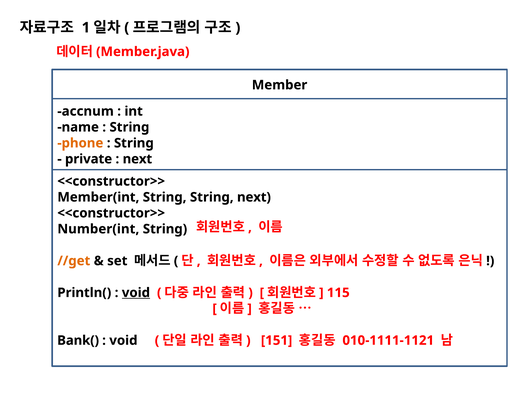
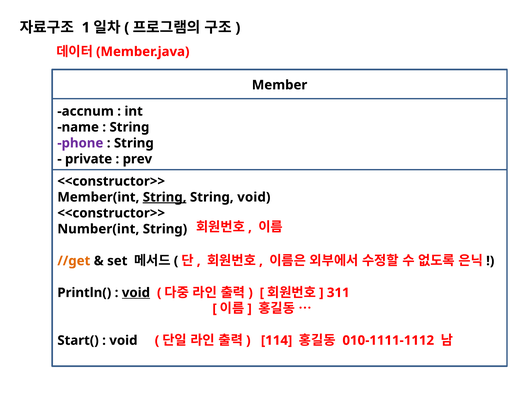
phone colour: orange -> purple (80, 143)
next: next -> prev (137, 159)
String underline: none -> present (165, 197)
String next: next -> void (254, 197)
115: 115 -> 311 (338, 292)
Bank(: Bank( -> Start( (78, 340)
151: 151 -> 114 (277, 340)
010-1111-1121: 010-1111-1121 -> 010-1111-1112 (388, 340)
